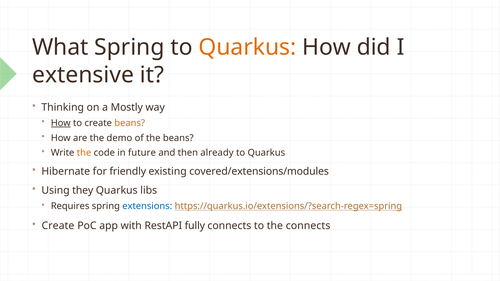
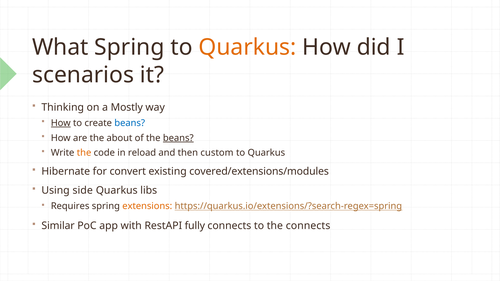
extensive: extensive -> scenarios (83, 75)
beans colour: orange -> blue (130, 123)
demo: demo -> about (119, 138)
beans underline: none -> present (178, 138)
future: future -> reload (142, 153)
already: already -> custom (217, 153)
friendly: friendly -> convert (128, 171)
they: they -> side (83, 190)
extensions colour: blue -> orange (147, 206)
Create: Create -> Similar (58, 226)
